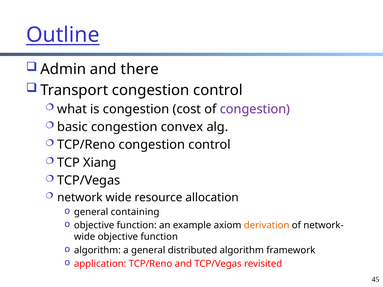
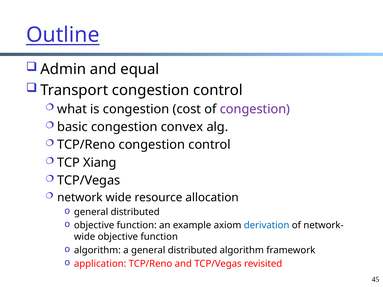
there: there -> equal (140, 69)
containing: containing -> distributed (135, 212)
derivation colour: orange -> blue (267, 226)
